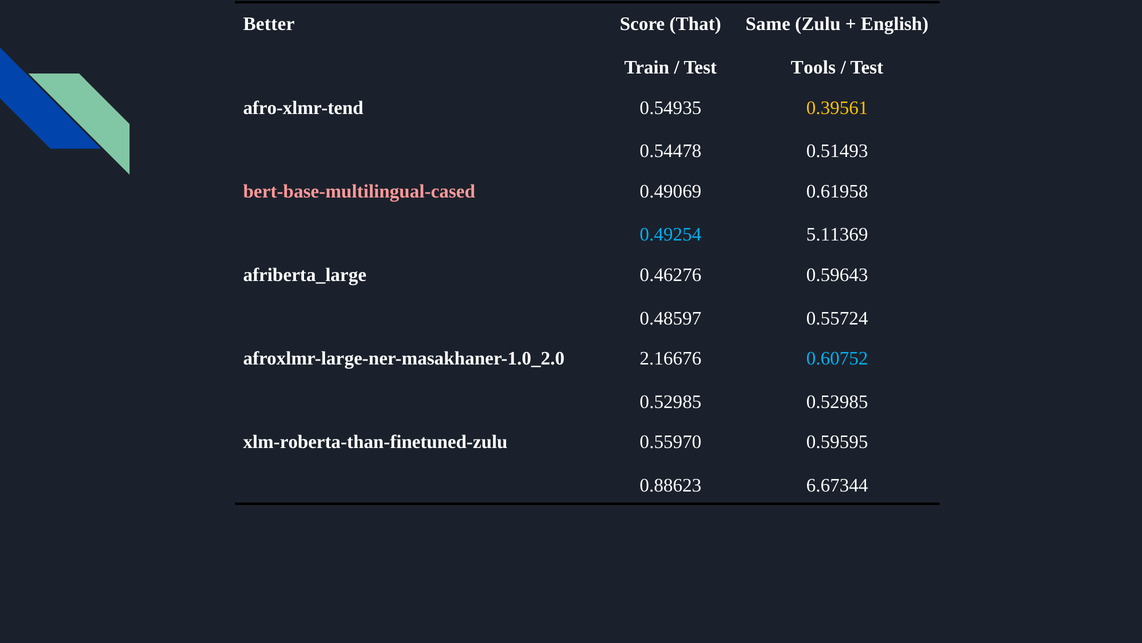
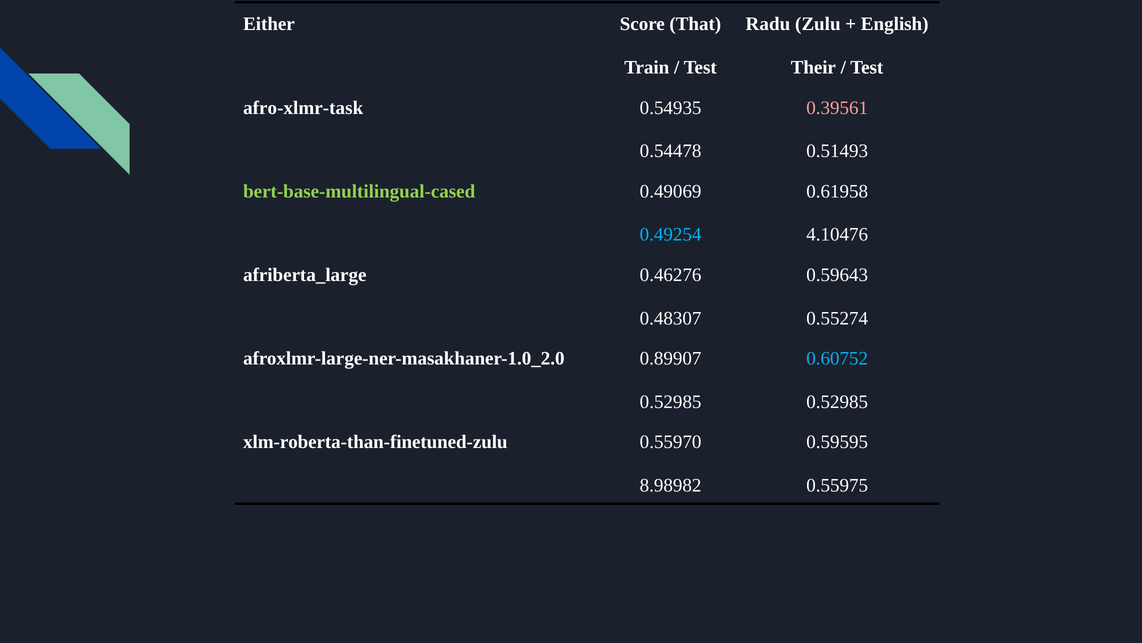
Better: Better -> Either (269, 24)
Same: Same -> Radu (768, 24)
Tools: Tools -> Their (813, 67)
afro-xlmr-tend: afro-xlmr-tend -> afro-xlmr-task (303, 108)
0.39561 colour: yellow -> pink (837, 108)
bert-base-multilingual-cased colour: pink -> light green (359, 191)
5.11369: 5.11369 -> 4.10476 (837, 234)
0.48597: 0.48597 -> 0.48307 (671, 318)
0.55724: 0.55724 -> 0.55274 (837, 318)
2.16676: 2.16676 -> 0.89907 (671, 358)
0.88623: 0.88623 -> 8.98982 (671, 485)
6.67344: 6.67344 -> 0.55975 (837, 485)
